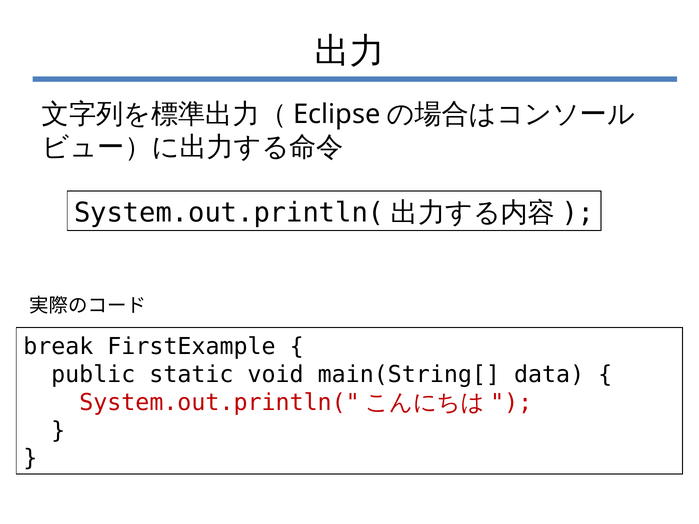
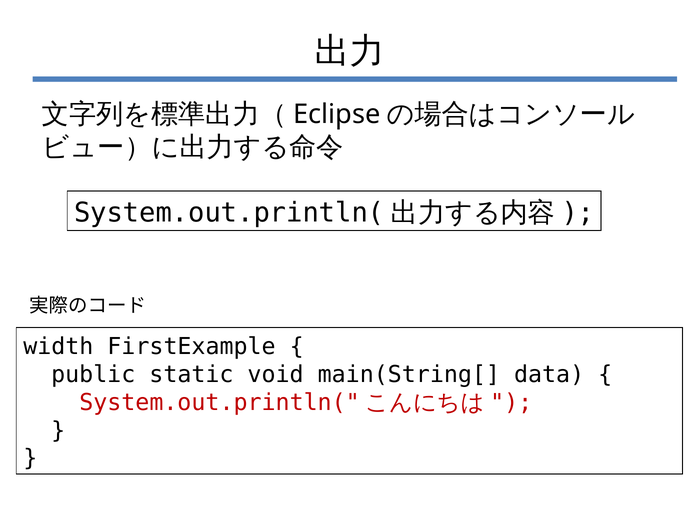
break: break -> width (58, 347)
